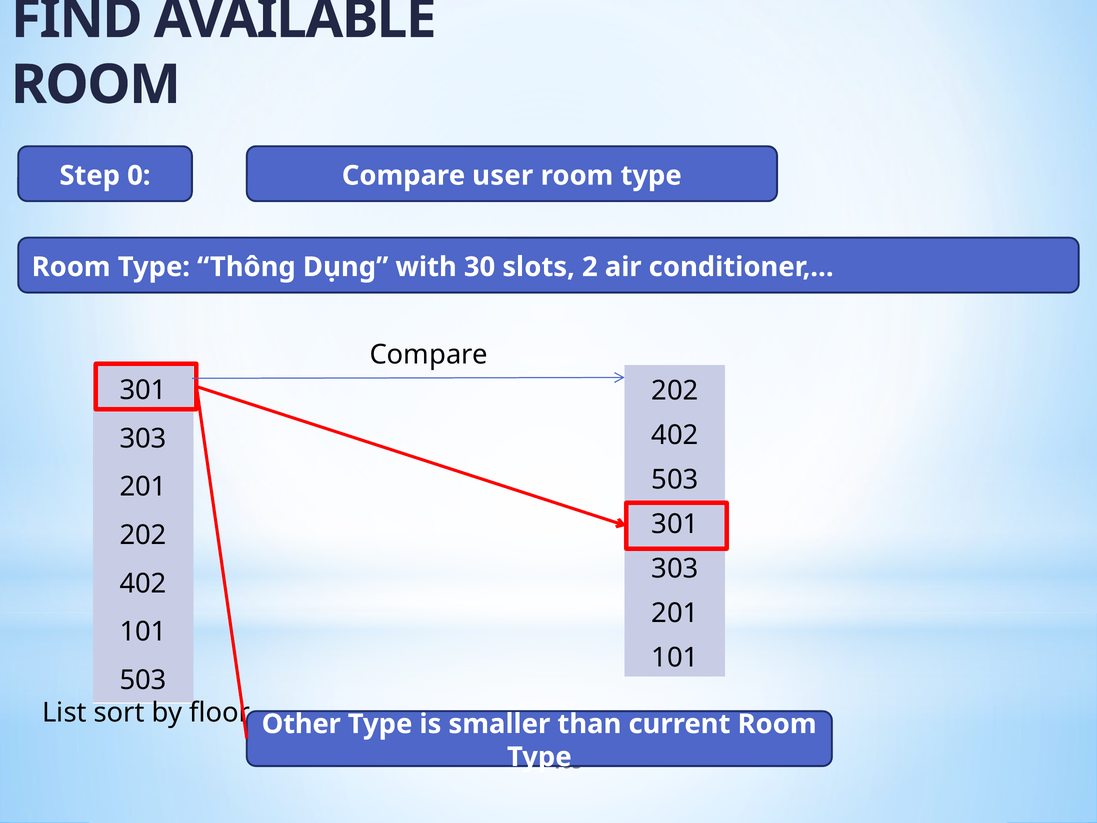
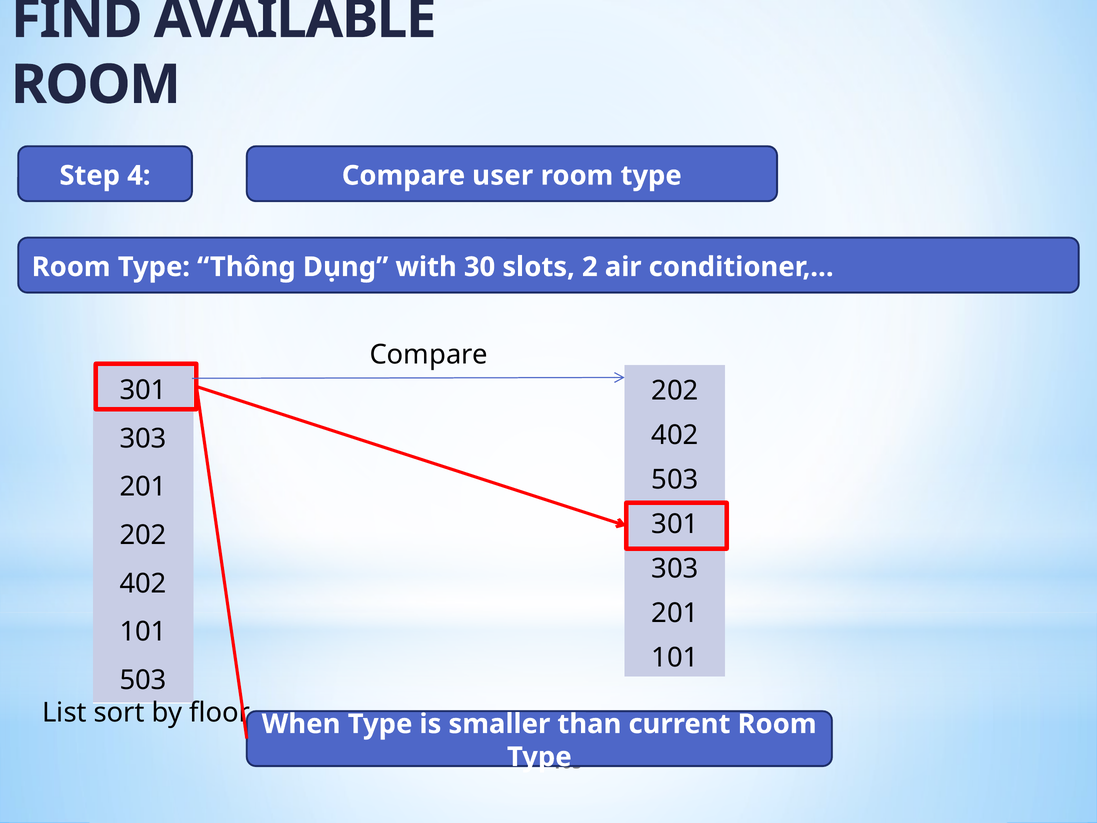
0: 0 -> 4 (139, 176)
Other: Other -> When (301, 724)
